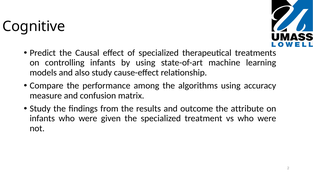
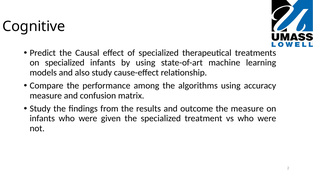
on controlling: controlling -> specialized (65, 63)
the attribute: attribute -> measure (247, 109)
